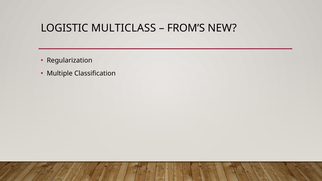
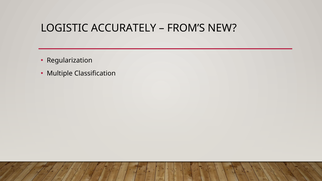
MULTICLASS: MULTICLASS -> ACCURATELY (124, 28)
